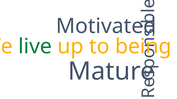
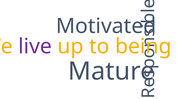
live colour: green -> purple (35, 47)
